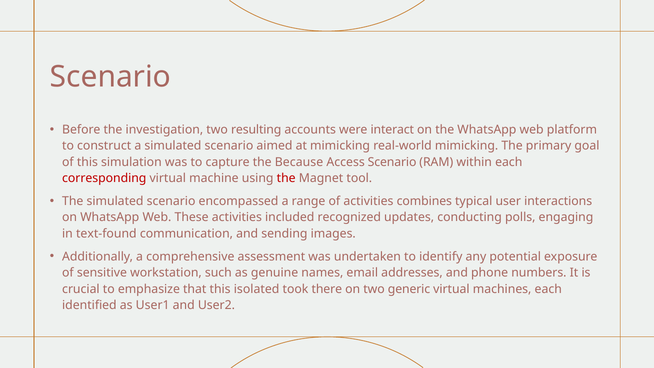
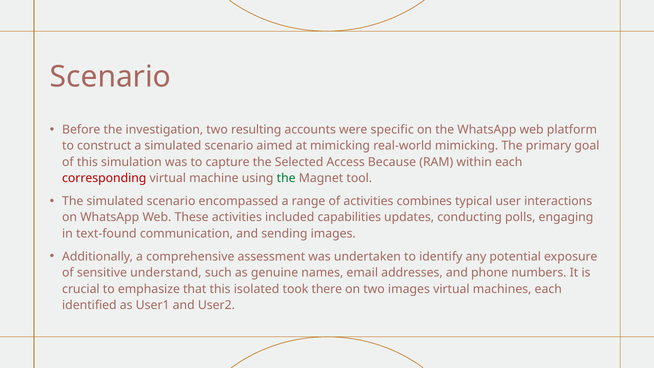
interact: interact -> specific (392, 130)
Because: Because -> Selected (299, 162)
Access Scenario: Scenario -> Because (392, 162)
the colour: red -> green (286, 178)
recognized: recognized -> capabilities (349, 217)
workstation: workstation -> understand (166, 273)
two generic: generic -> images (409, 289)
